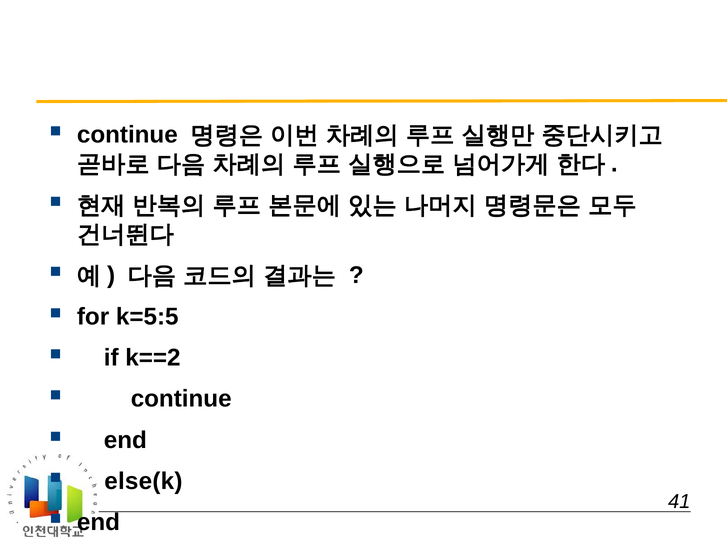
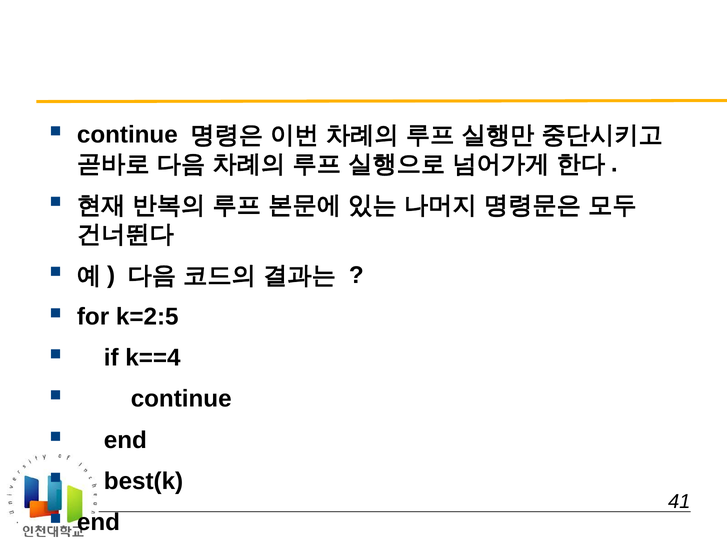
k=5:5: k=5:5 -> k=2:5 (147, 317)
k==2: k==2 -> k==4 (153, 358)
else(k: else(k -> best(k (144, 481)
